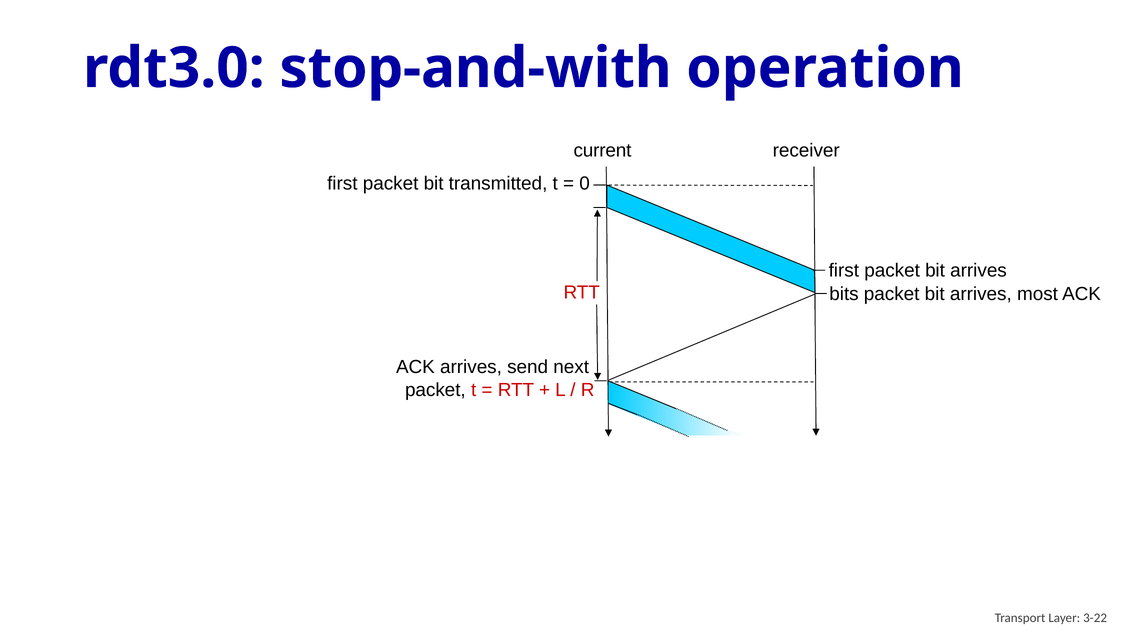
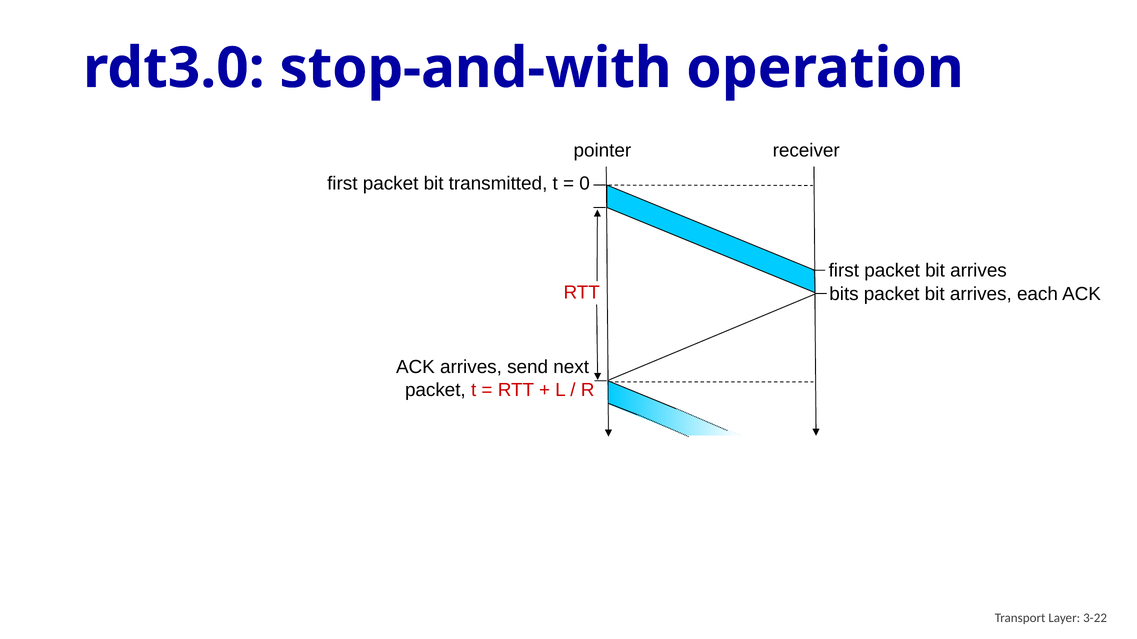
current: current -> pointer (602, 151)
most: most -> each (1037, 294)
